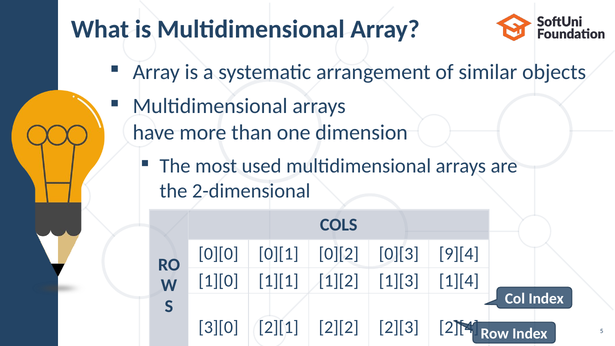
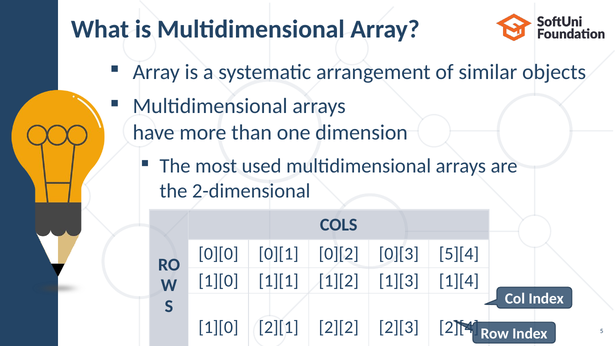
9][4: 9][4 -> 5][4 (459, 254)
3][0: 3][0 -> 1][0 (218, 327)
